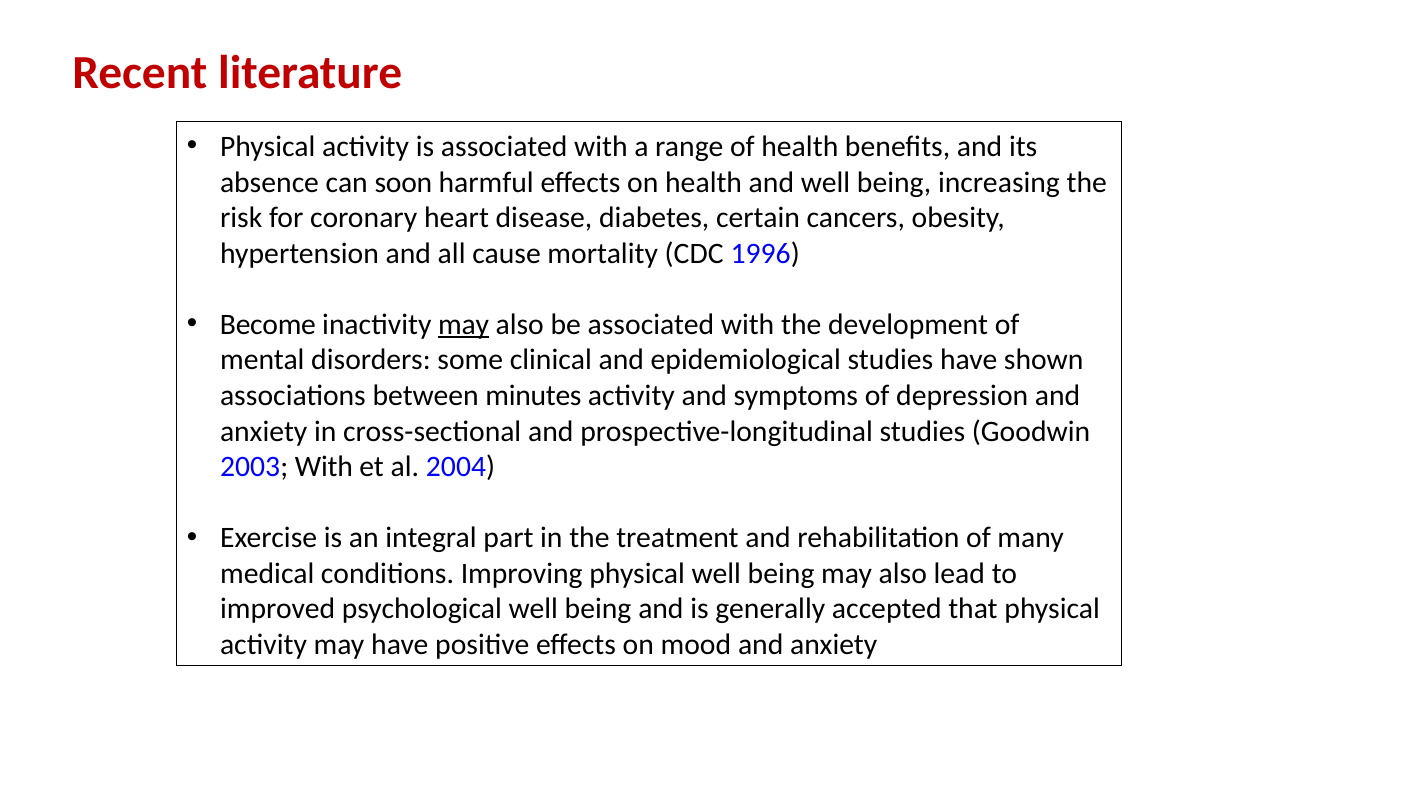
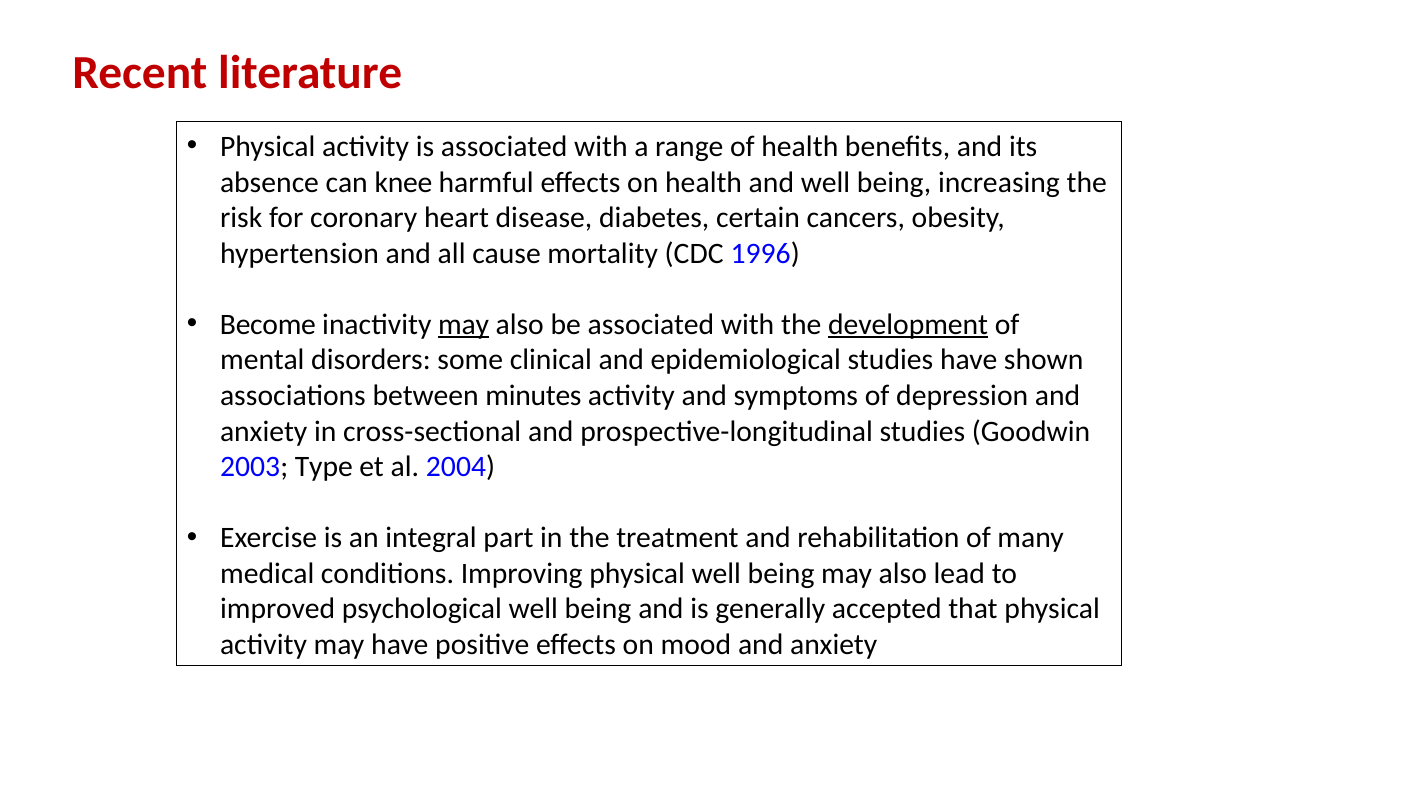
soon: soon -> knee (403, 182)
development underline: none -> present (908, 325)
2003 With: With -> Type (324, 467)
